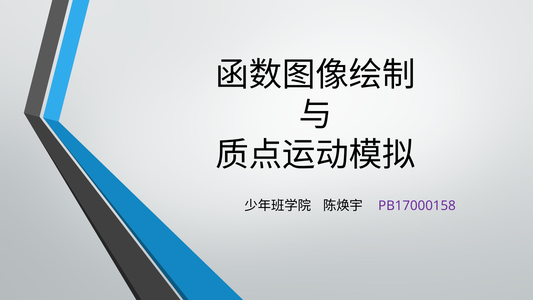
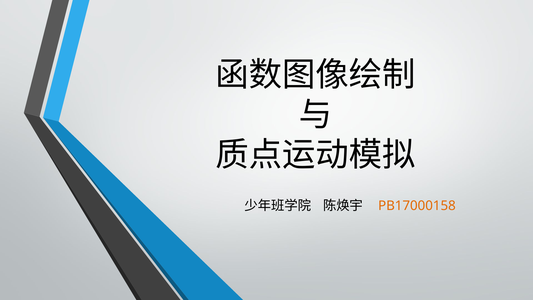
PB17000158 colour: purple -> orange (417, 206)
